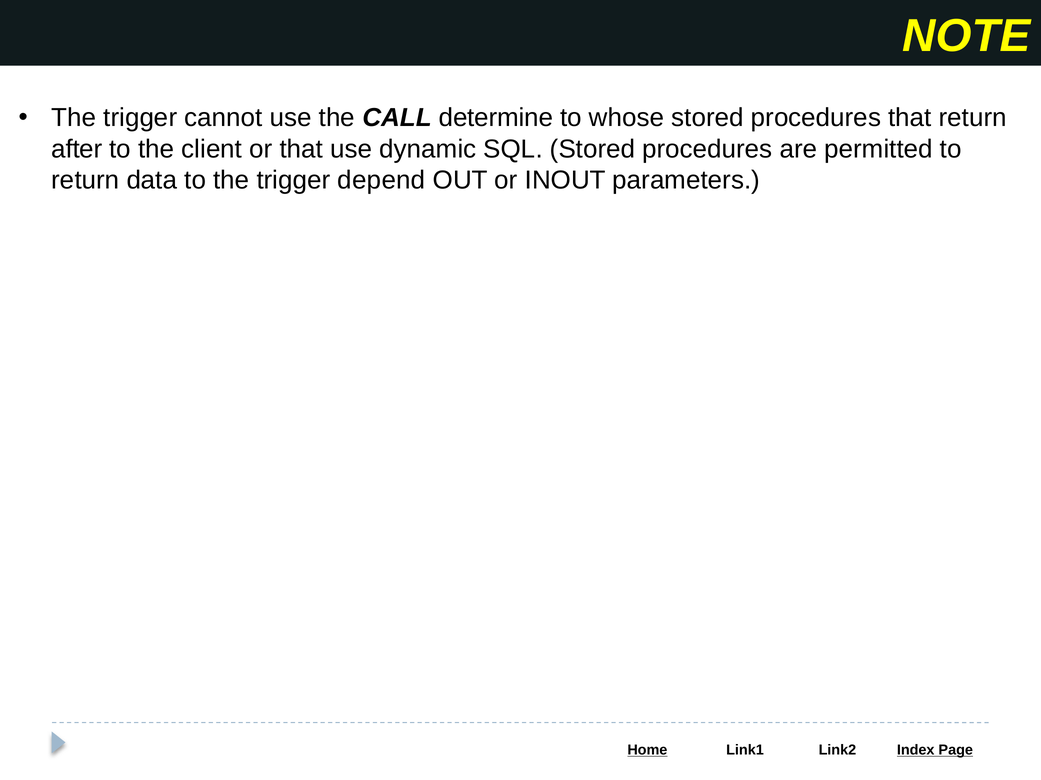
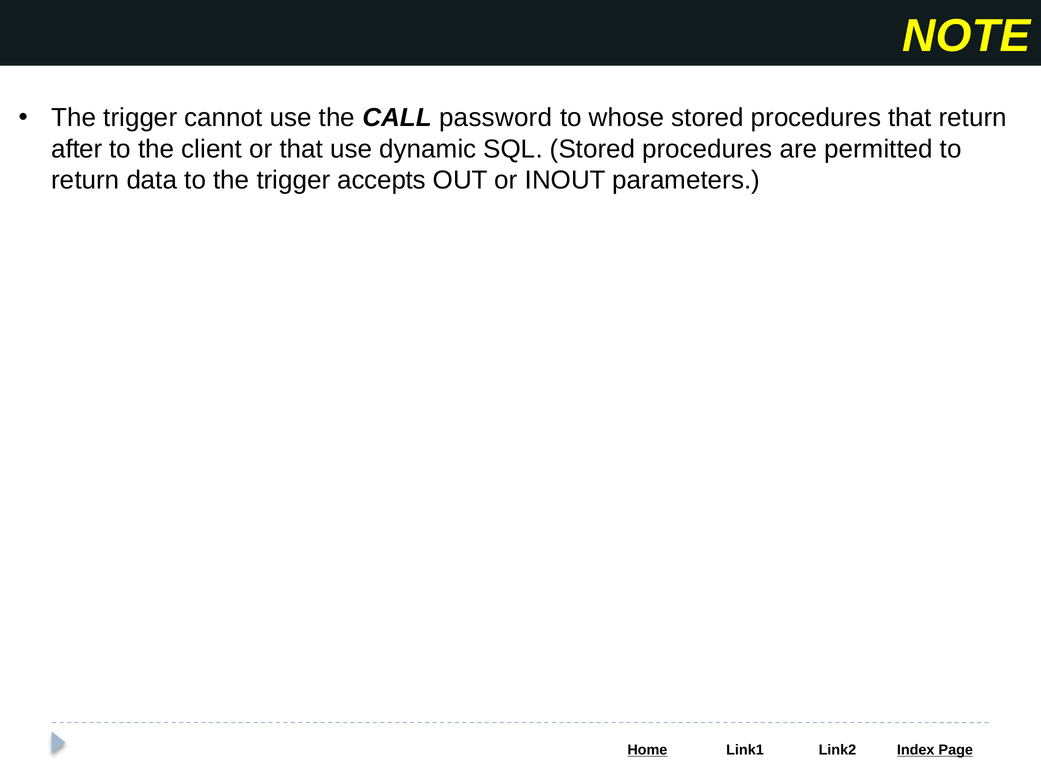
determine: determine -> password (496, 118)
depend: depend -> accepts (382, 180)
